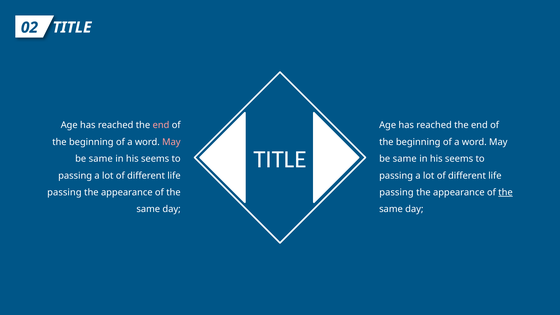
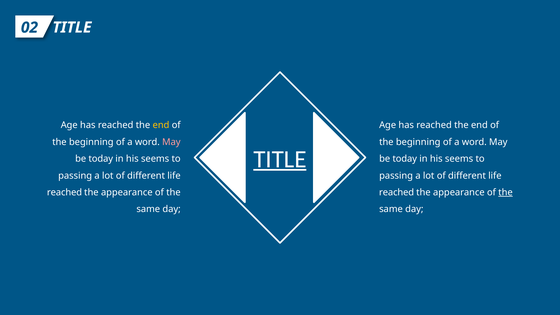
end colour: pink -> yellow (161, 125)
TITLE underline: none -> present (280, 159)
same: same -> today (101, 159)
same: same -> today (405, 159)
passing: passing -> reached (64, 192)
passing: passing -> reached (397, 192)
